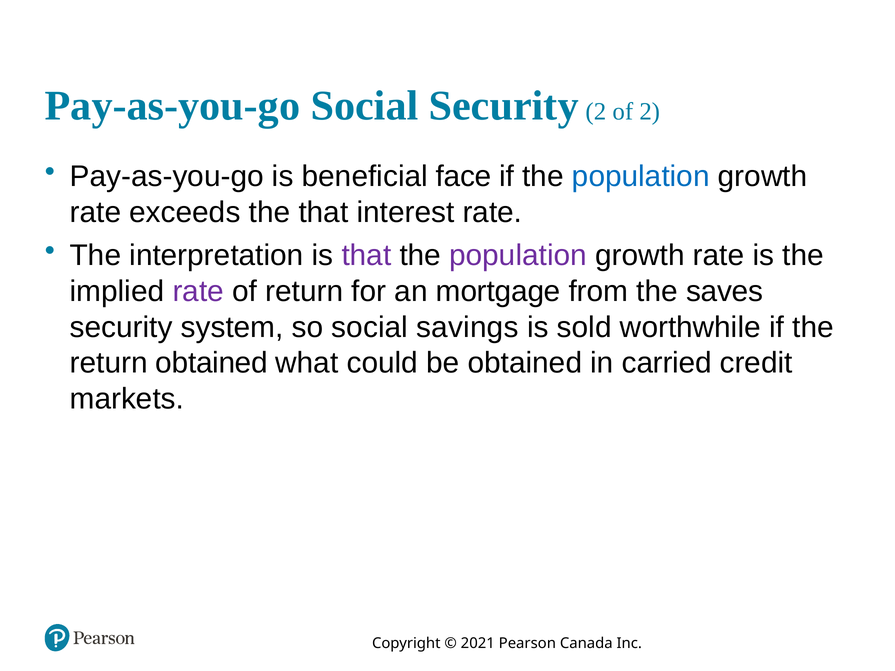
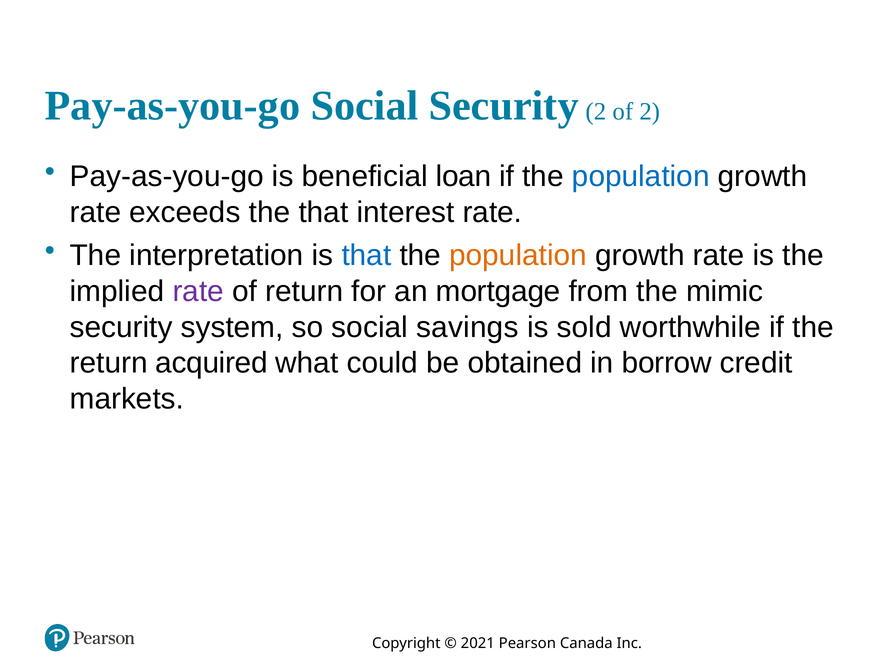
face: face -> loan (464, 177)
that colour: purple -> blue (366, 256)
population colour: purple -> orange (518, 256)
saves: saves -> mimic (725, 291)
return obtained: obtained -> acquired (212, 363)
carried: carried -> borrow (667, 363)
